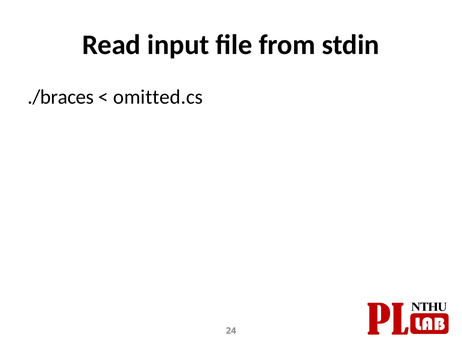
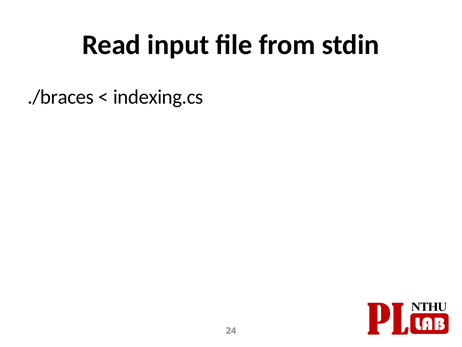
omitted.cs: omitted.cs -> indexing.cs (158, 97)
